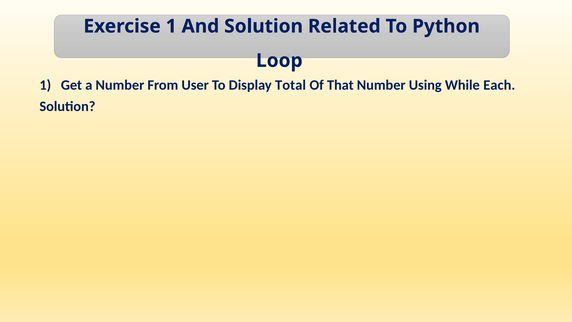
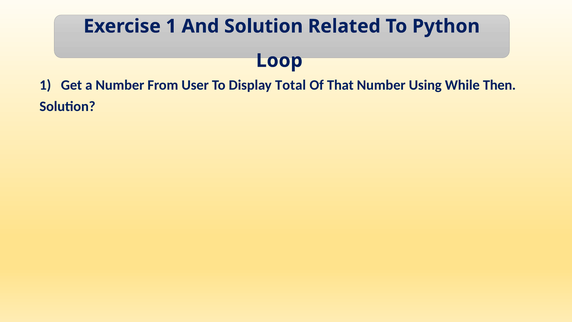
Each: Each -> Then (499, 85)
